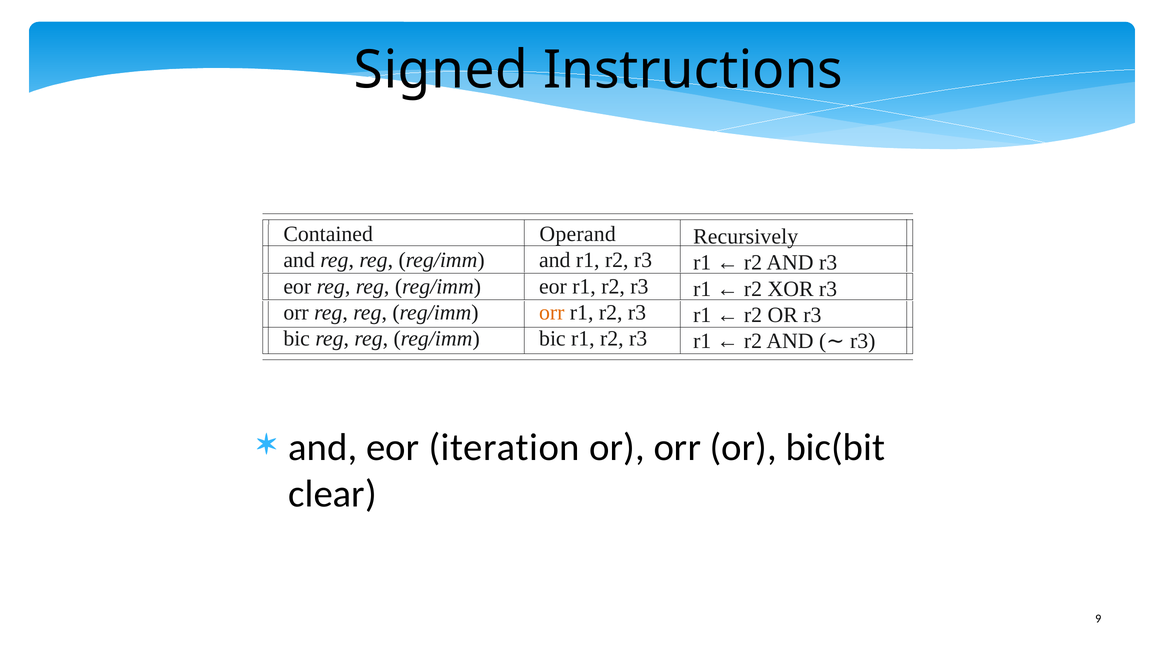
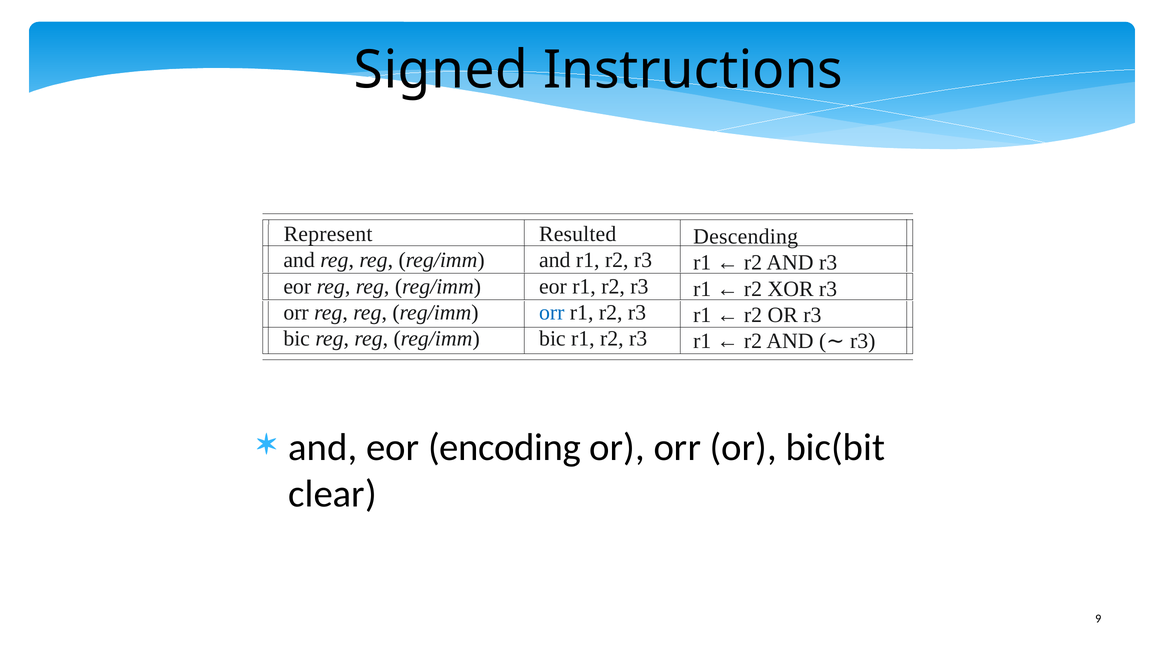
Contained: Contained -> Represent (328, 234)
Operand: Operand -> Resulted (578, 234)
Recursively: Recursively -> Descending (746, 237)
orr colour: orange -> blue (552, 313)
iteration: iteration -> encoding (505, 448)
